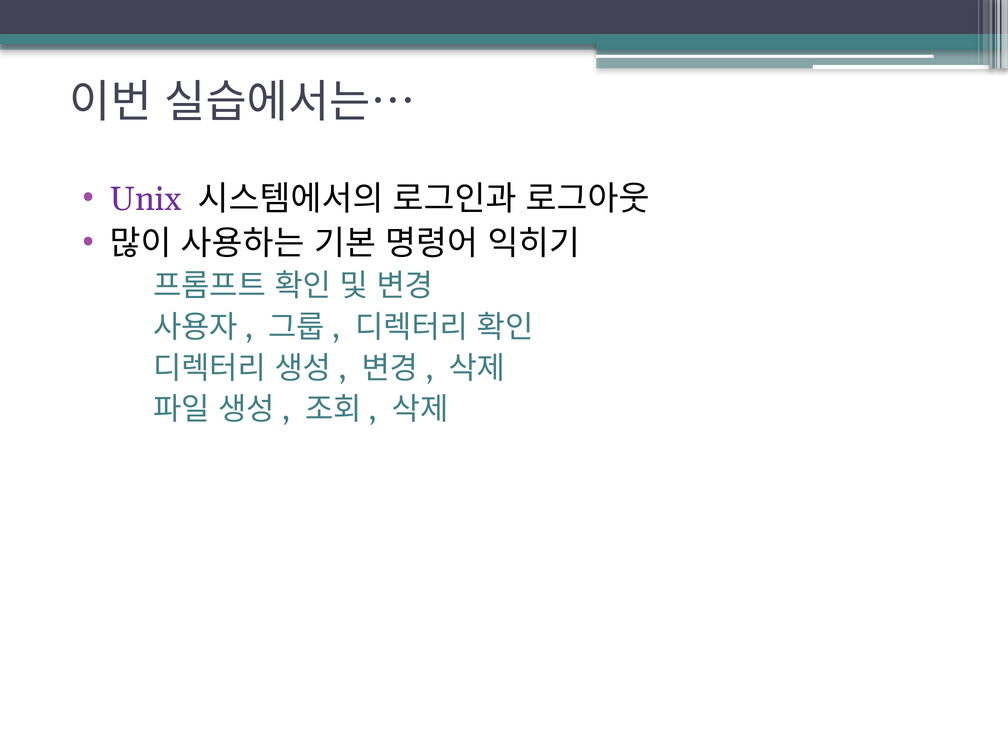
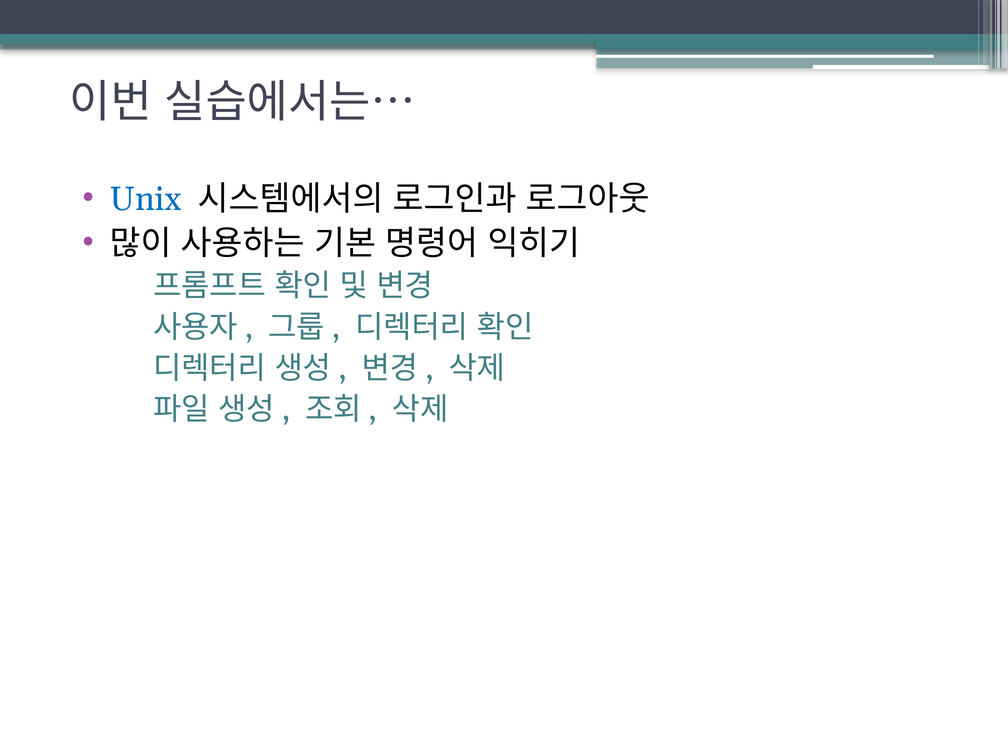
Unix colour: purple -> blue (146, 199)
